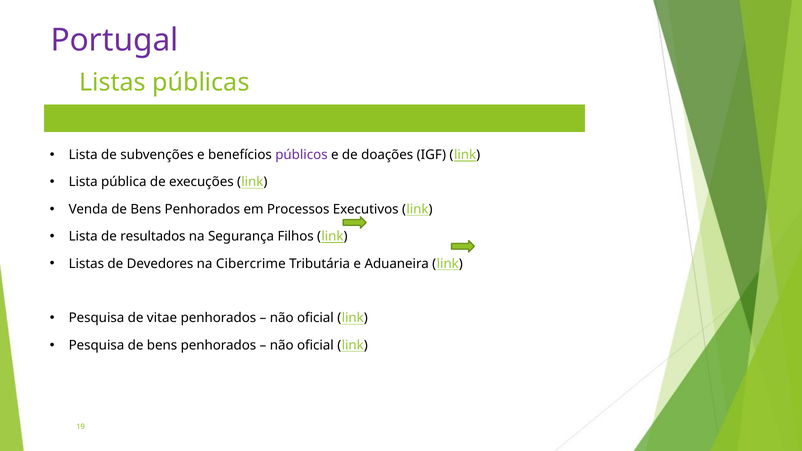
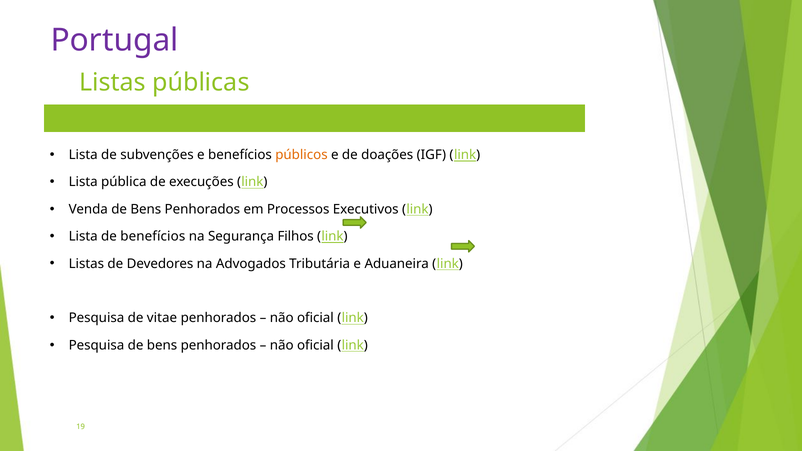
públicos colour: purple -> orange (301, 155)
de resultados: resultados -> benefícios (153, 237)
Cibercrime: Cibercrime -> Advogados (251, 264)
